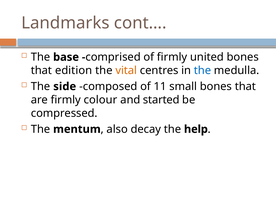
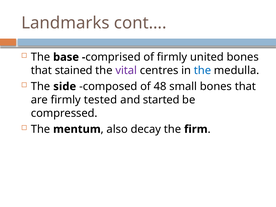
edition: edition -> stained (74, 70)
vital colour: orange -> purple (126, 70)
11: 11 -> 48 (160, 86)
colour: colour -> tested (101, 100)
help: help -> firm (196, 129)
